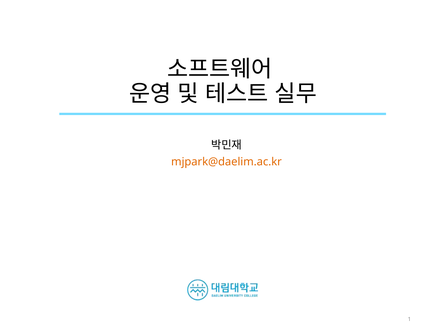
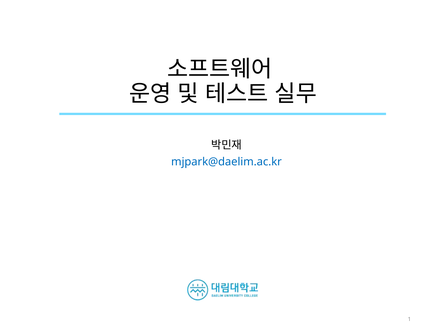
mjpark@daelim.ac.kr colour: orange -> blue (226, 162)
